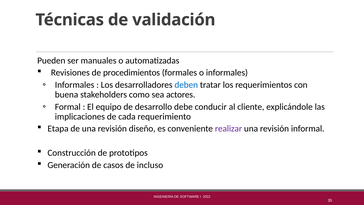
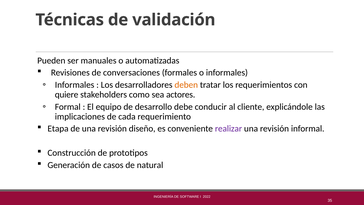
procedimientos: procedimientos -> conversaciones (132, 73)
deben colour: blue -> orange (186, 85)
buena: buena -> quiere (67, 95)
incluso: incluso -> natural (150, 165)
